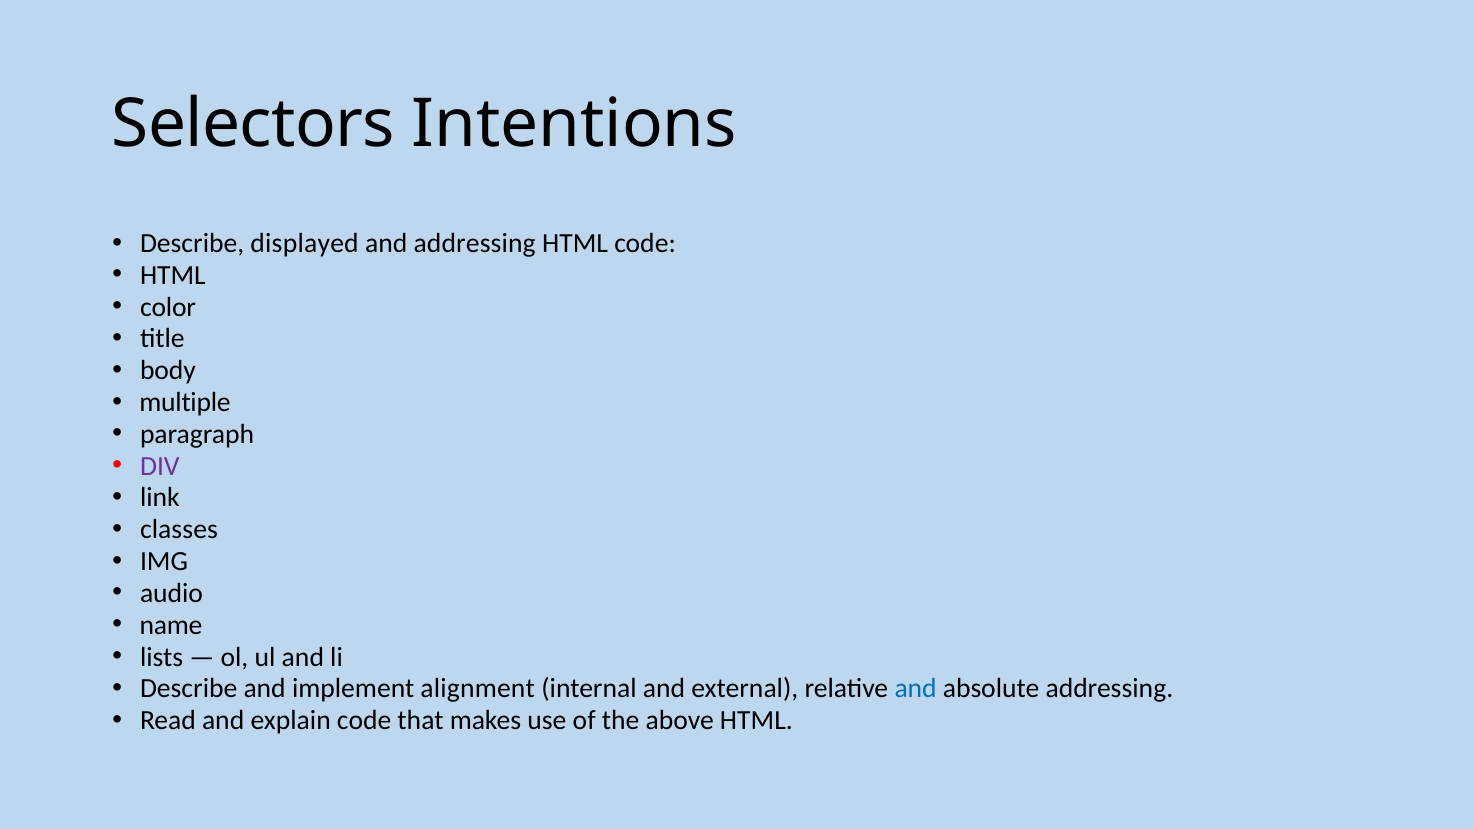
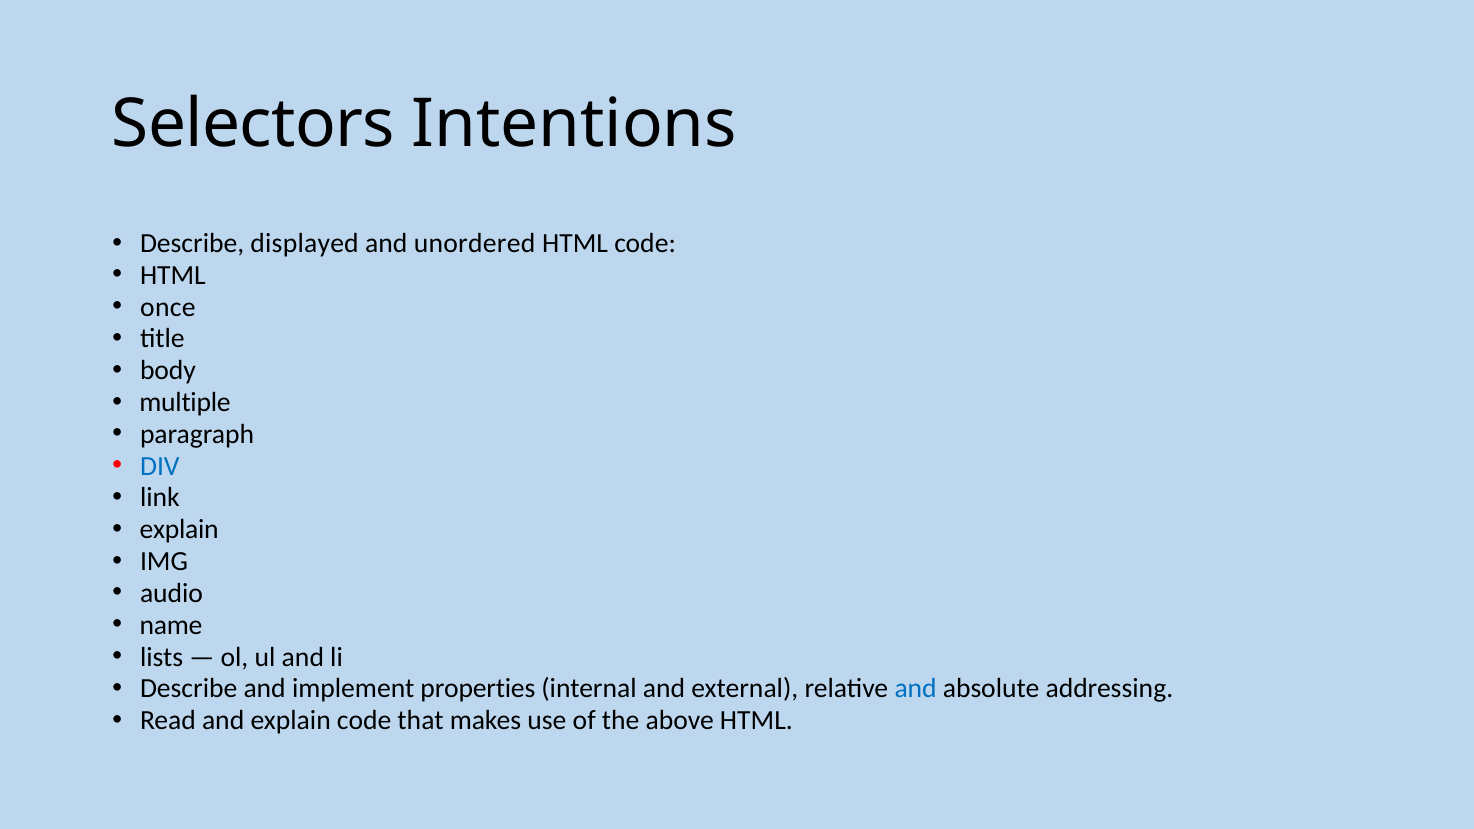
and addressing: addressing -> unordered (475, 243)
color: color -> once (168, 307)
DIV colour: purple -> blue (160, 466)
classes: classes -> explain (179, 530)
alignment: alignment -> properties (478, 689)
